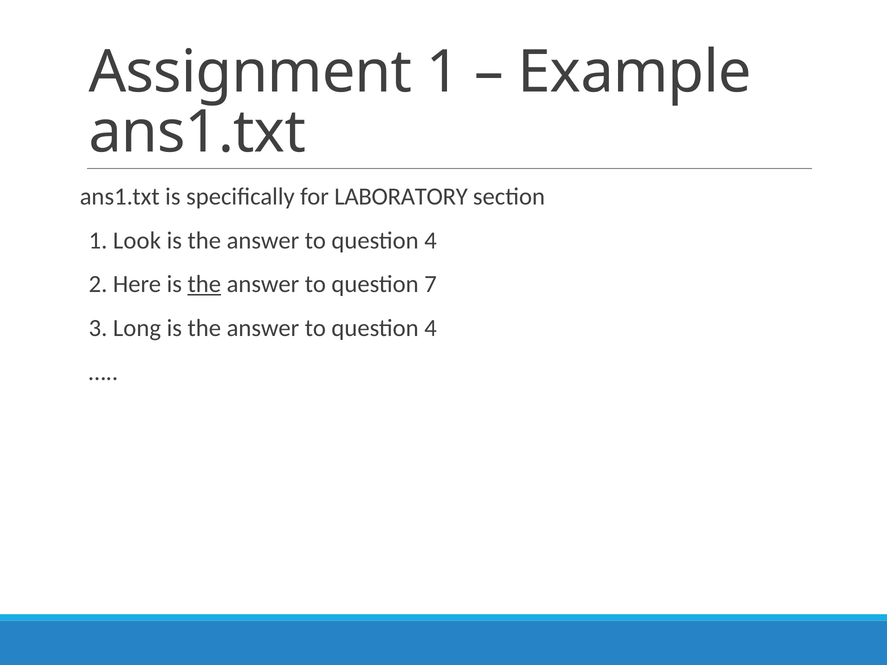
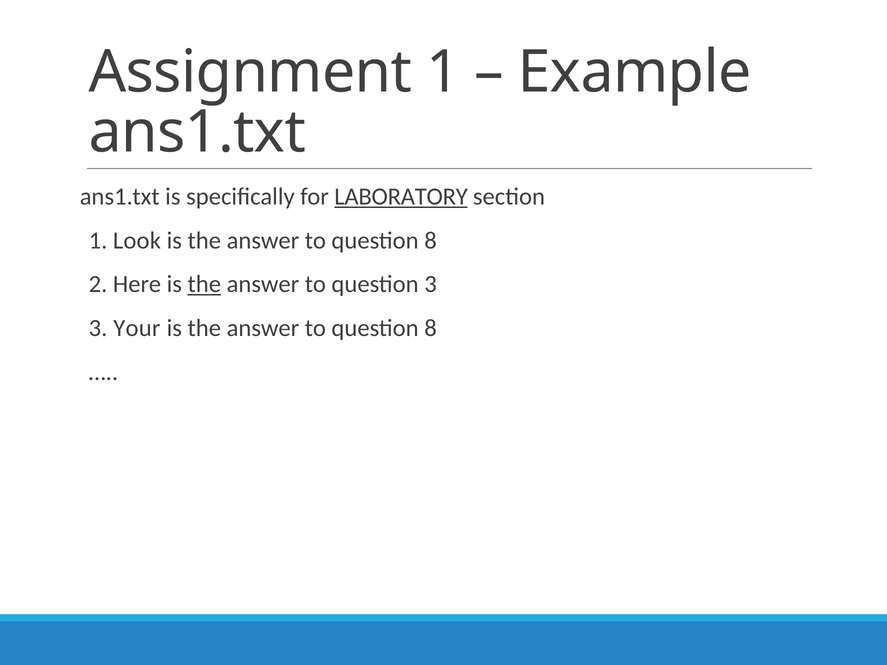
LABORATORY underline: none -> present (401, 197)
4: 4 -> 8 (431, 241)
question 7: 7 -> 3 (431, 284)
Long: Long -> Your (137, 328)
4: 4 -> 8 (431, 328)
